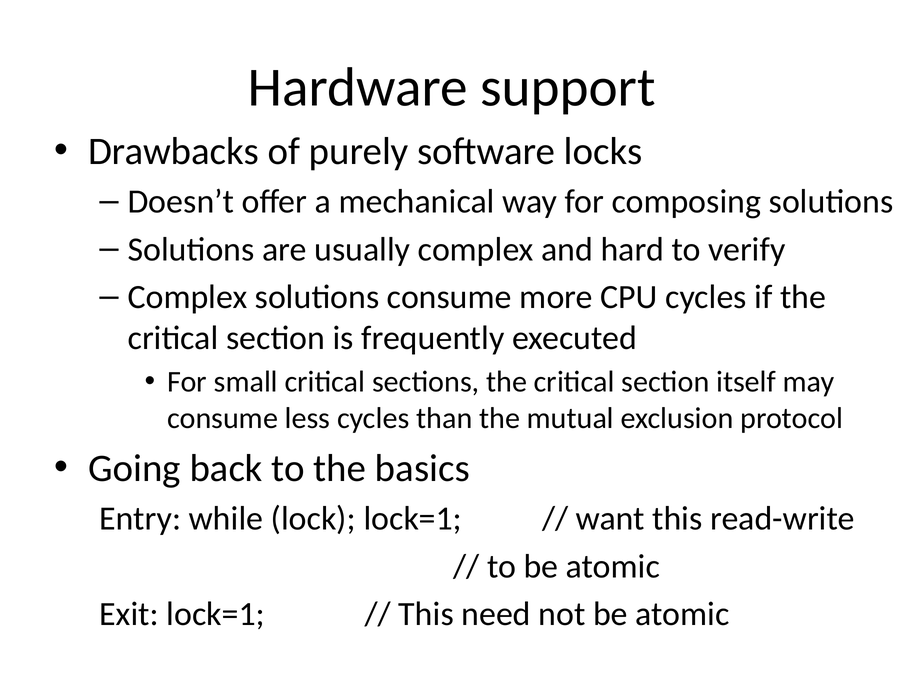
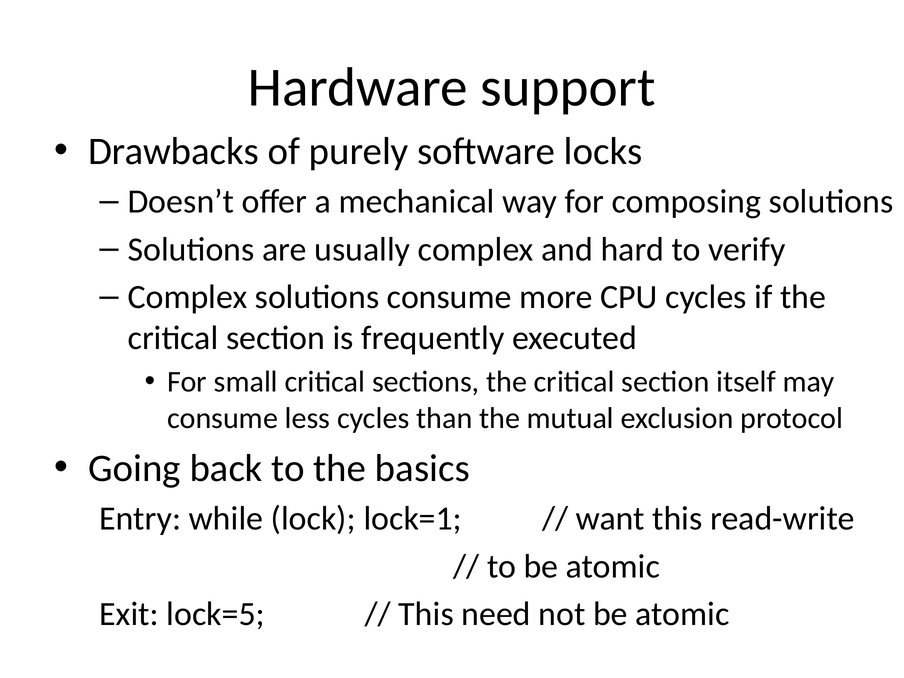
Exit lock=1: lock=1 -> lock=5 (216, 614)
